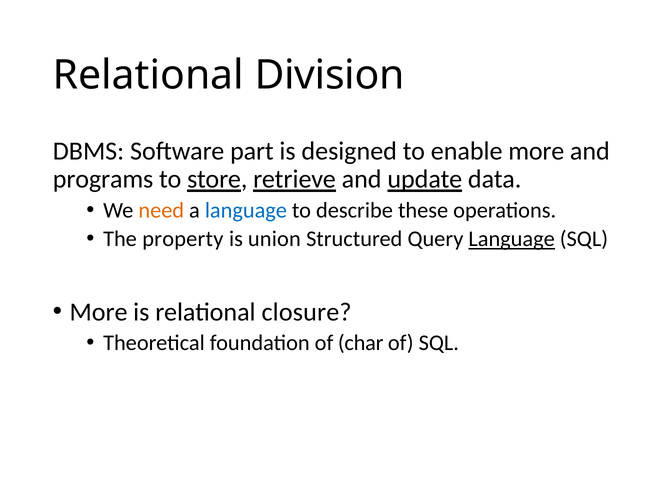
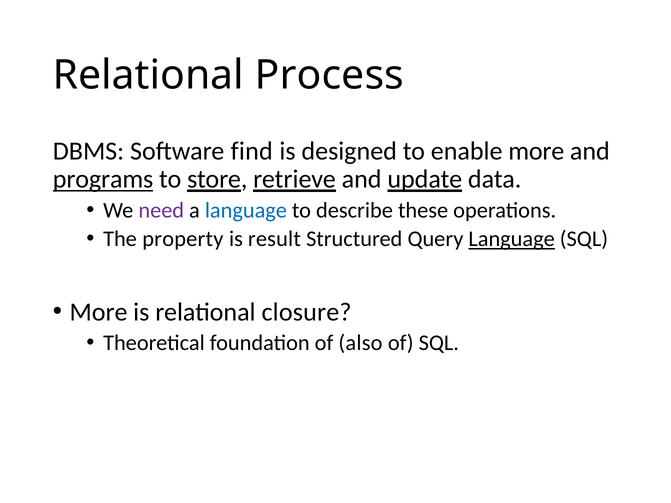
Division: Division -> Process (329, 75)
part: part -> find (252, 151)
programs underline: none -> present (103, 179)
need colour: orange -> purple (161, 210)
union: union -> result (274, 239)
char: char -> also (361, 343)
